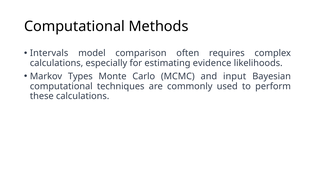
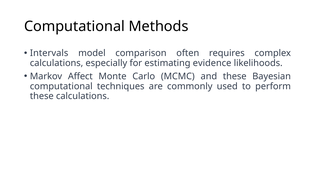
Types: Types -> Affect (80, 76)
and input: input -> these (235, 76)
